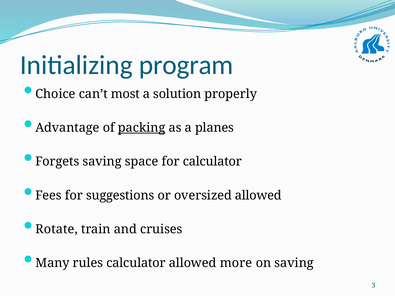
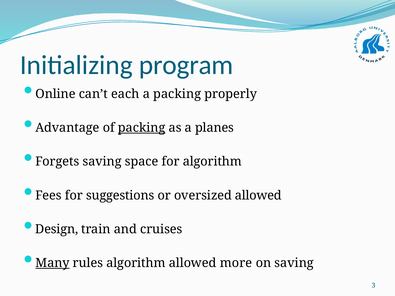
Choice: Choice -> Online (56, 94)
most: most -> each (125, 94)
a solution: solution -> packing (177, 94)
for calculator: calculator -> algorithm (212, 162)
Rotate: Rotate -> Design (57, 229)
Many underline: none -> present (52, 263)
rules calculator: calculator -> algorithm (136, 263)
